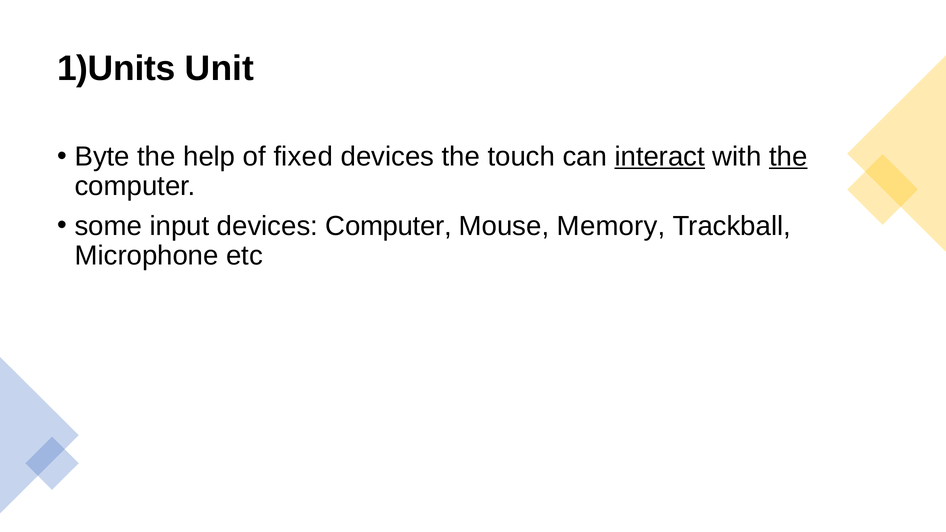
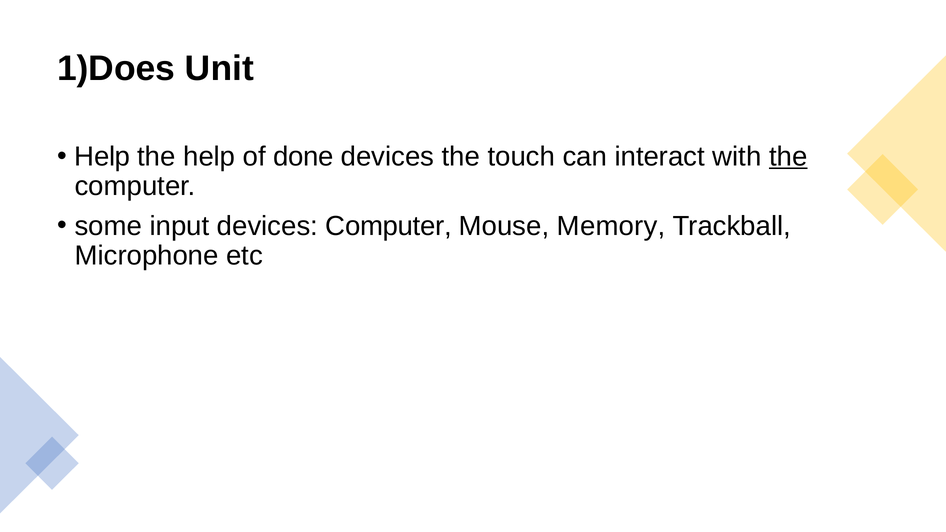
1)Units: 1)Units -> 1)Does (116, 69)
Byte: Byte -> Help (102, 157)
fixed: fixed -> done (303, 157)
interact underline: present -> none (660, 157)
